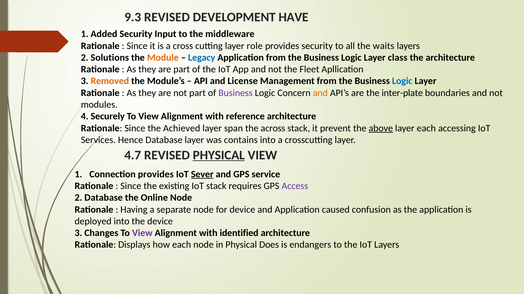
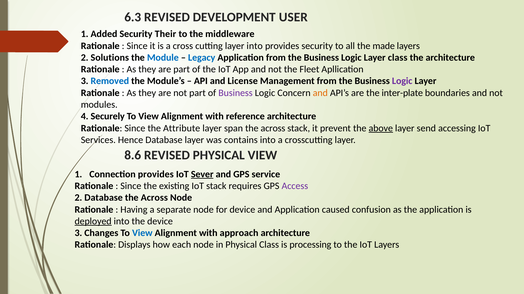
9.3: 9.3 -> 6.3 (133, 17)
HAVE: HAVE -> USER (293, 17)
Input: Input -> Their (165, 34)
layer role: role -> into (255, 46)
waits: waits -> made (384, 46)
Module colour: orange -> blue (163, 58)
Removed colour: orange -> blue (110, 81)
Logic colour: blue -> purple (402, 81)
Achieved: Achieved -> Attribute (182, 128)
layer each: each -> send (426, 128)
4.7: 4.7 -> 8.6 (133, 155)
PHYSICAL underline: present -> none (219, 155)
Online: Online -> Across (154, 198)
deployed underline: none -> present (93, 222)
View colour: purple -> blue (142, 234)
identified: identified -> approach (239, 234)
Physical Does: Does -> Class (269, 245)
endangers: endangers -> processing (310, 245)
